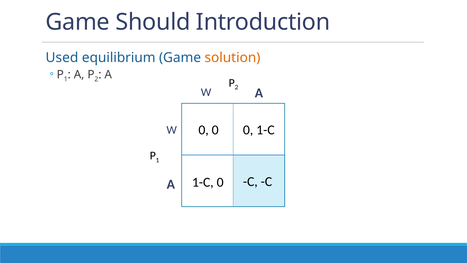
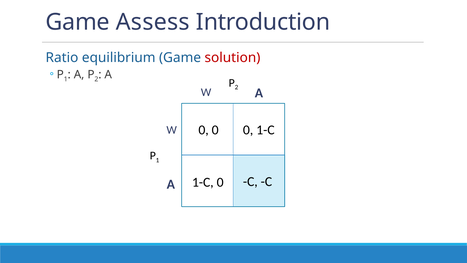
Should: Should -> Assess (153, 22)
Used: Used -> Ratio (62, 58)
solution colour: orange -> red (232, 58)
